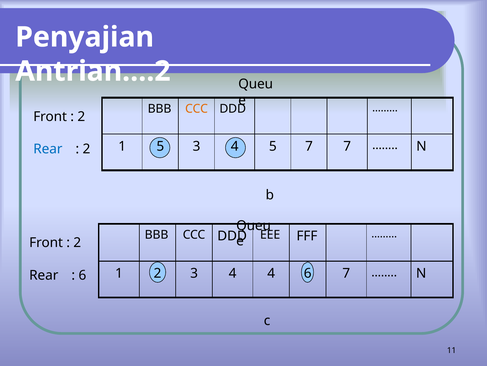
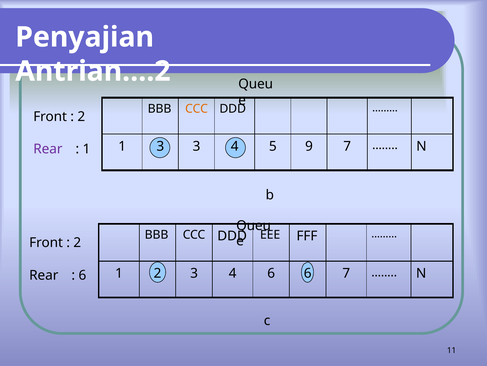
1 5: 5 -> 3 (160, 146)
5 7: 7 -> 9 (309, 146)
Rear colour: blue -> purple (48, 149)
2: 2 -> 1 (86, 149)
4 4: 4 -> 6 (271, 273)
